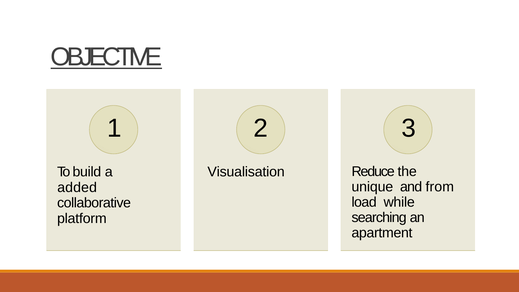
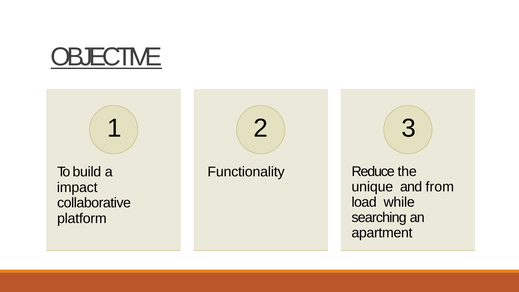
Visualisation: Visualisation -> Functionality (246, 172)
added: added -> impact (77, 187)
